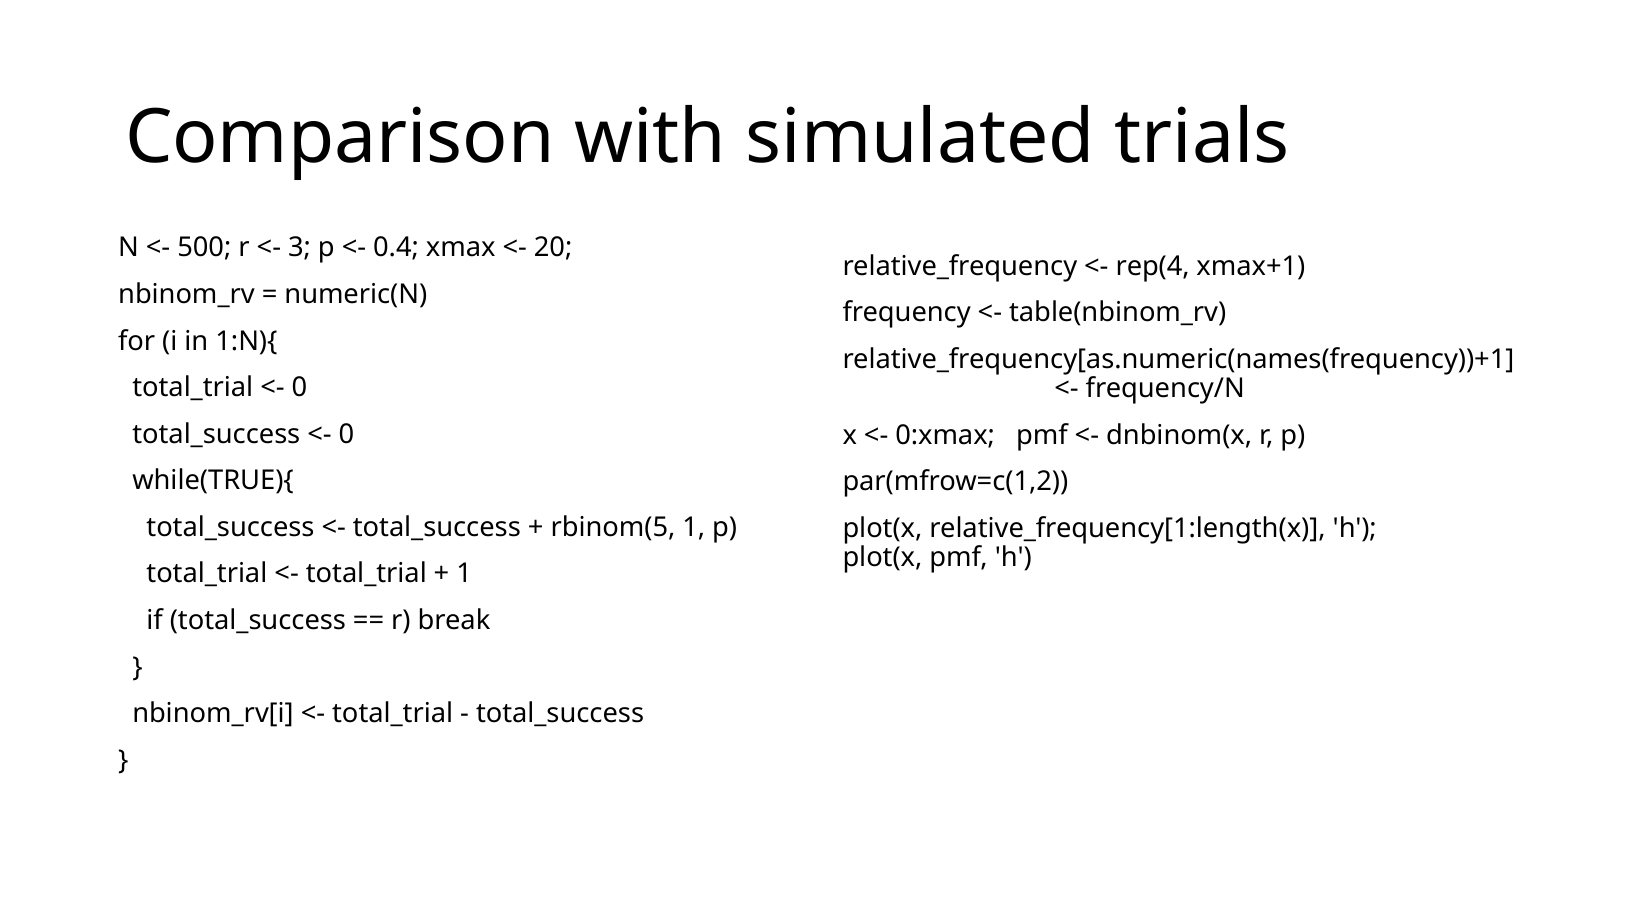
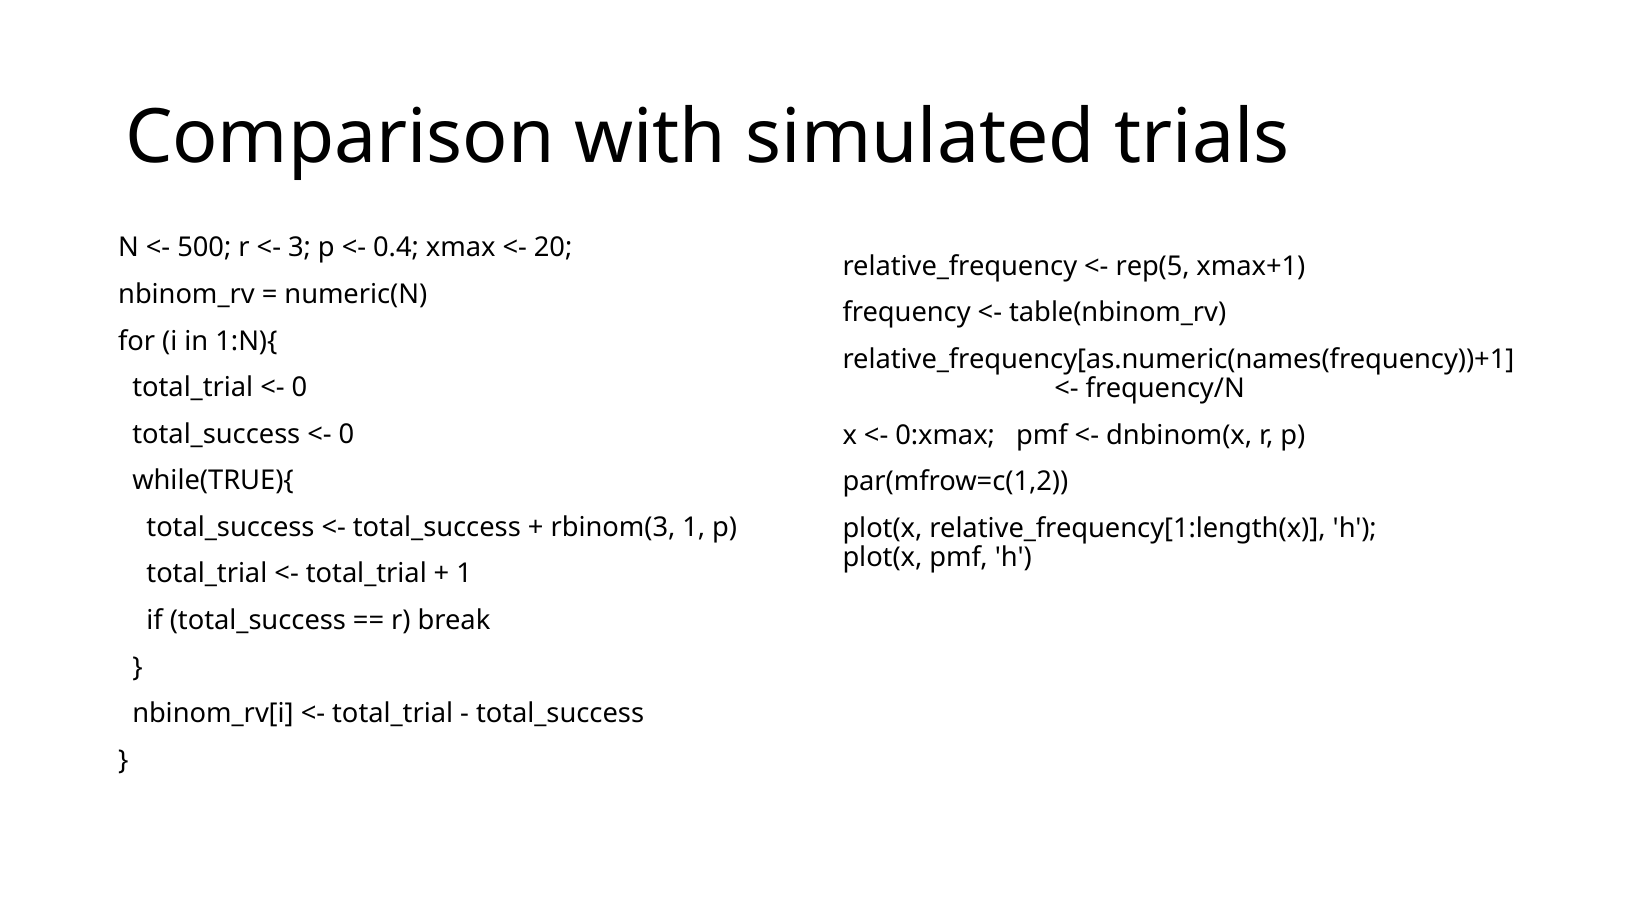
rep(4: rep(4 -> rep(5 (1153, 266)
rbinom(5: rbinom(5 -> rbinom(3 (613, 528)
